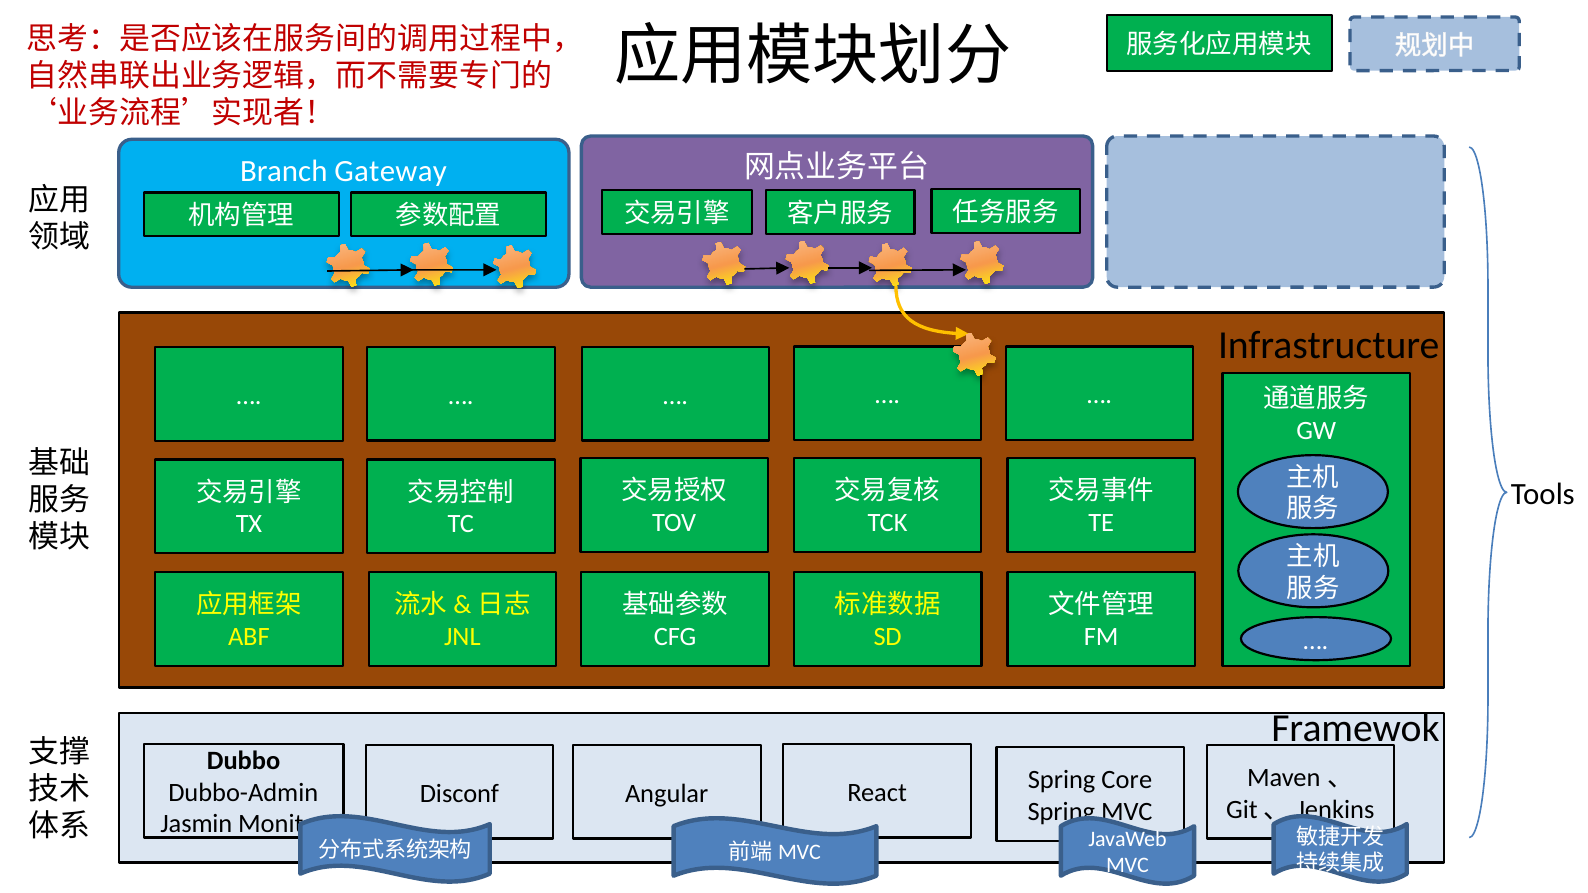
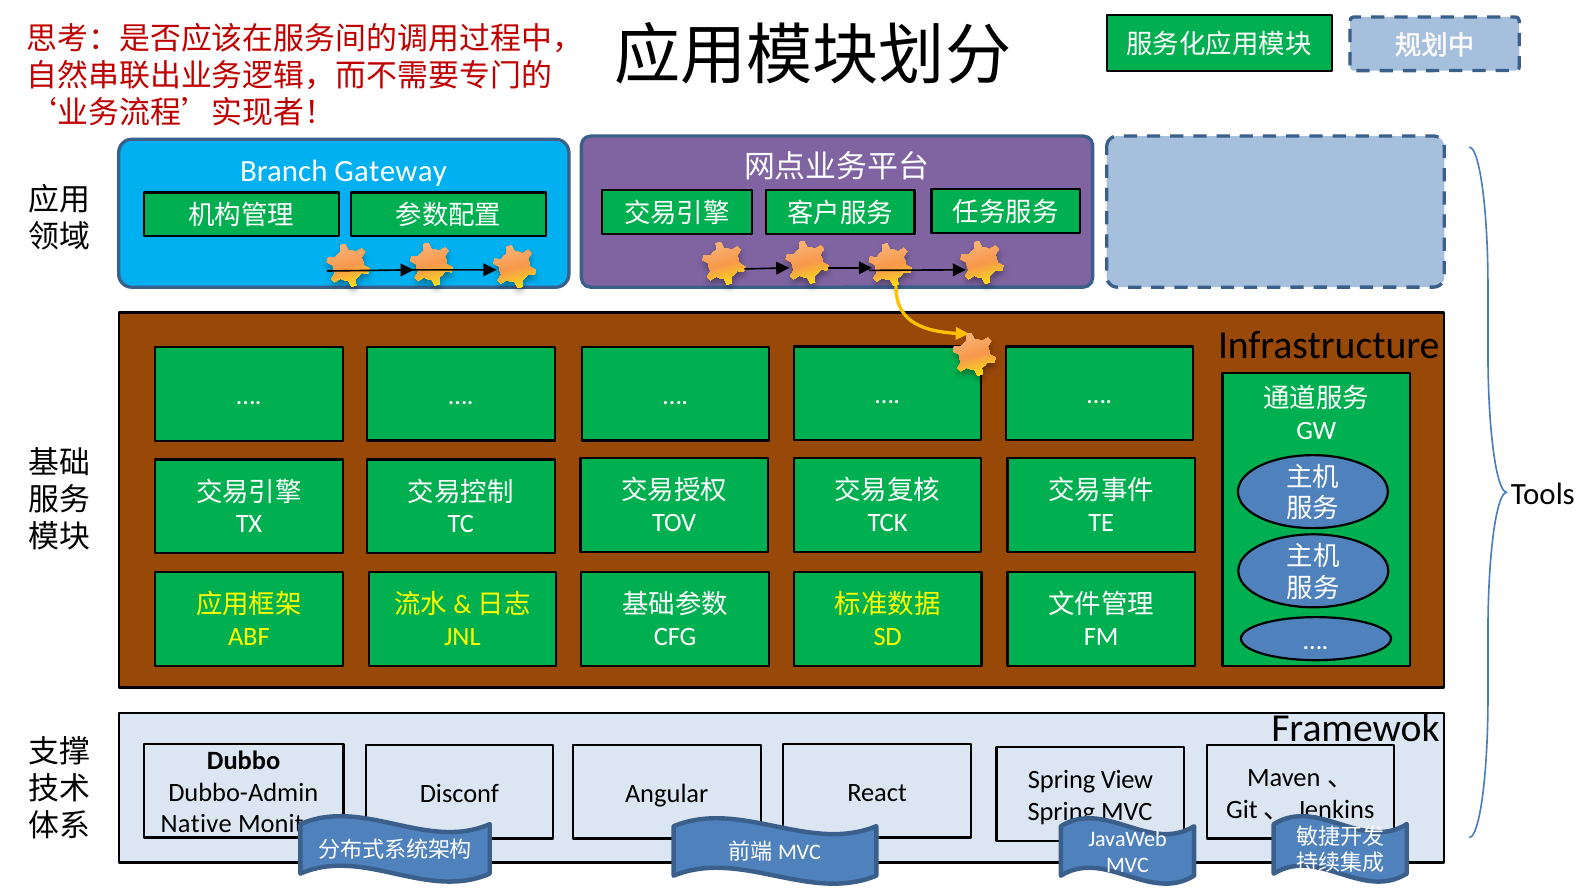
Core: Core -> View (1127, 780)
Jasmin: Jasmin -> Native (196, 824)
